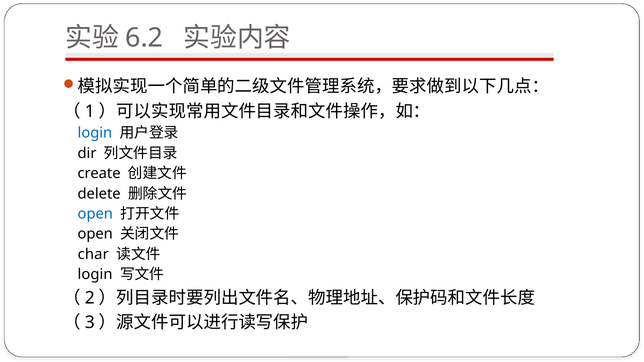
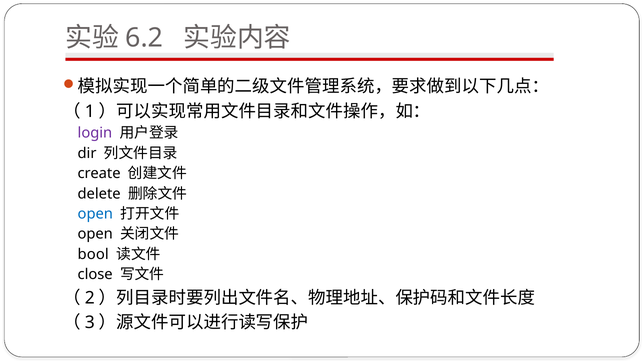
login colour: blue -> purple (95, 133)
char: char -> bool (93, 254)
login: login -> close (95, 275)
